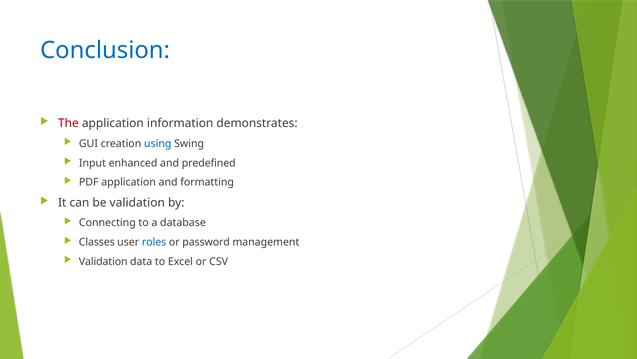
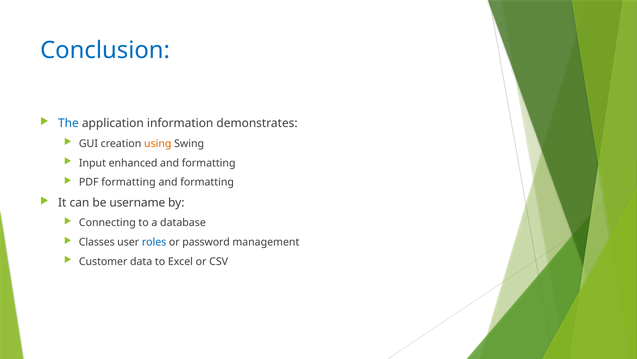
The colour: red -> blue (68, 123)
using colour: blue -> orange (158, 143)
predefined: predefined -> formatting (209, 163)
PDF application: application -> formatting (129, 182)
be validation: validation -> username (137, 202)
Validation: Validation -> Customer (103, 261)
